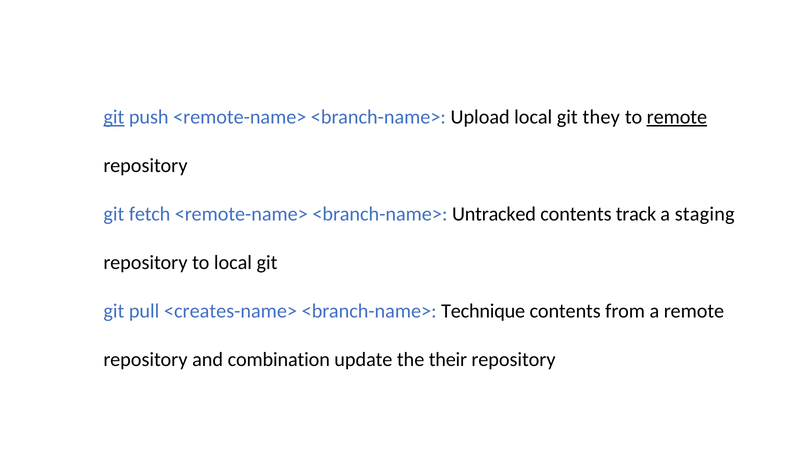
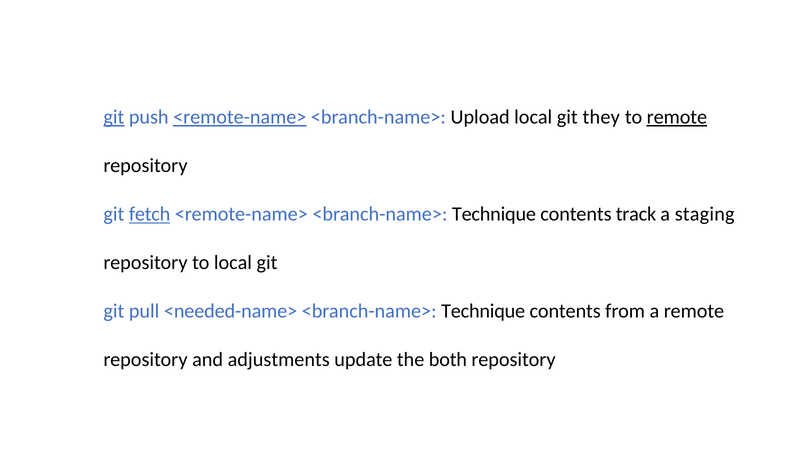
<remote-name> underline: none -> present (240, 117)
fetch underline: none -> present (150, 214)
<remote-name> <branch-name> Untracked: Untracked -> Technique (494, 214)
<creates-name>: <creates-name> -> <needed-name> (231, 311)
combination: combination -> adjustments (279, 360)
their: their -> both (448, 360)
